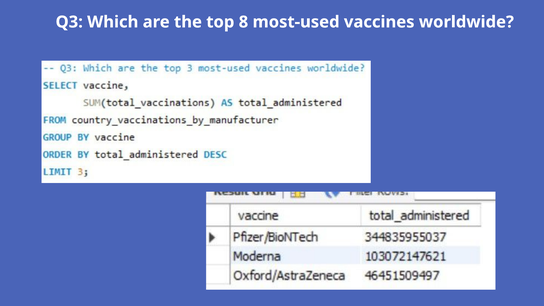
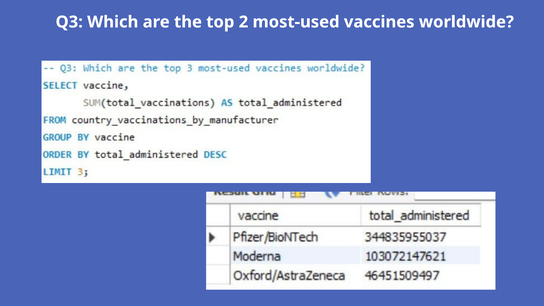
8: 8 -> 2 (243, 22)
